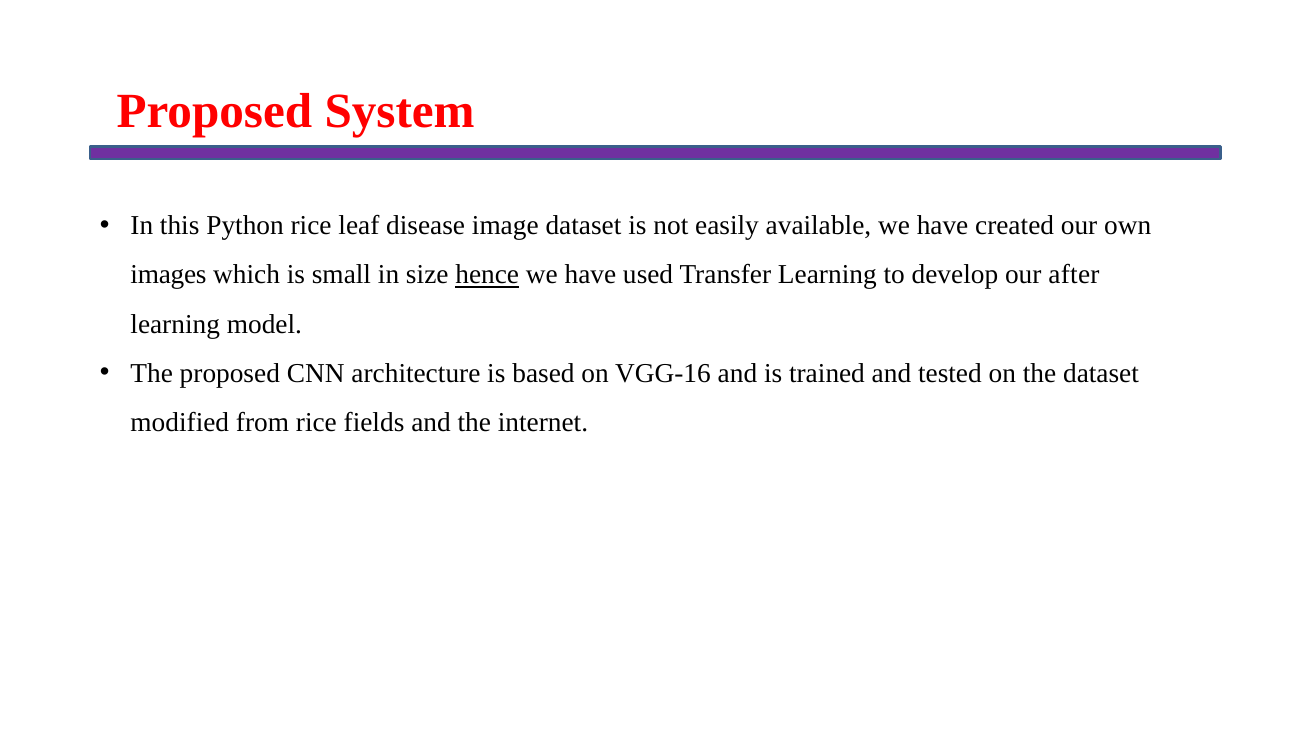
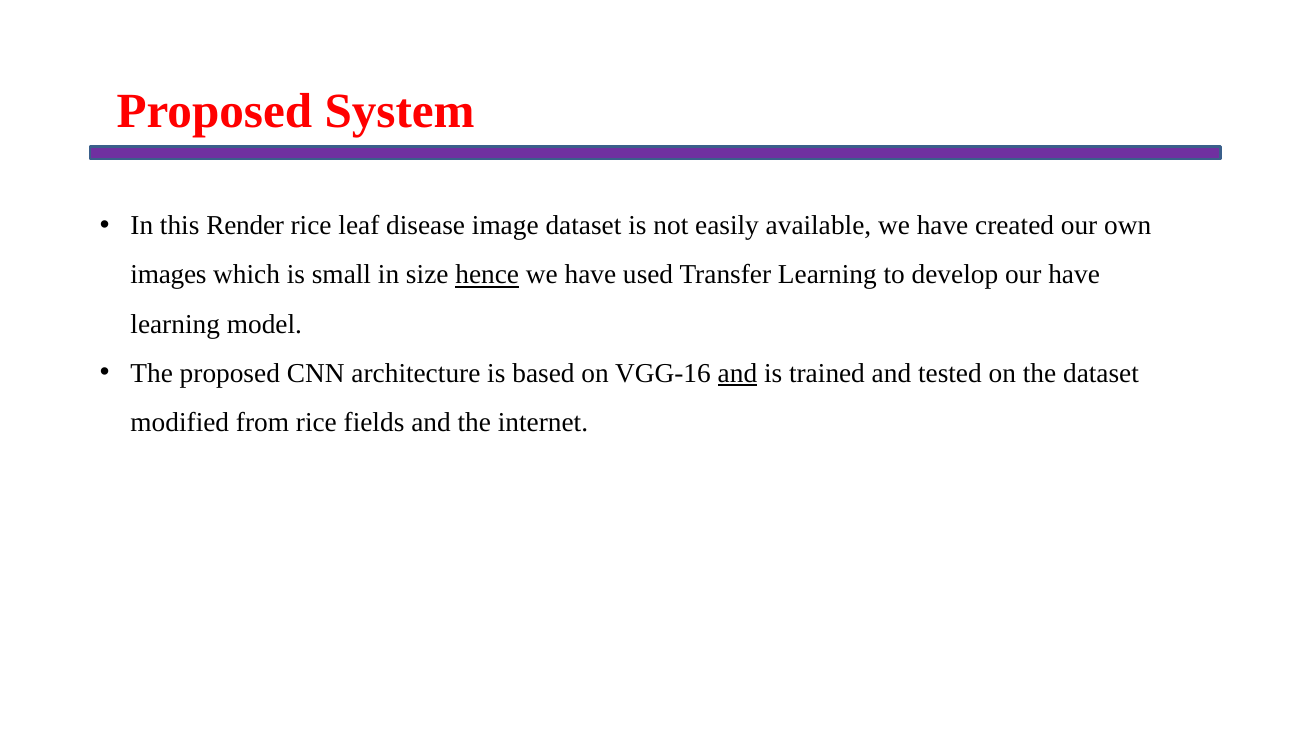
Python: Python -> Render (245, 226)
our after: after -> have (1074, 275)
and underline: none -> present (737, 373)
